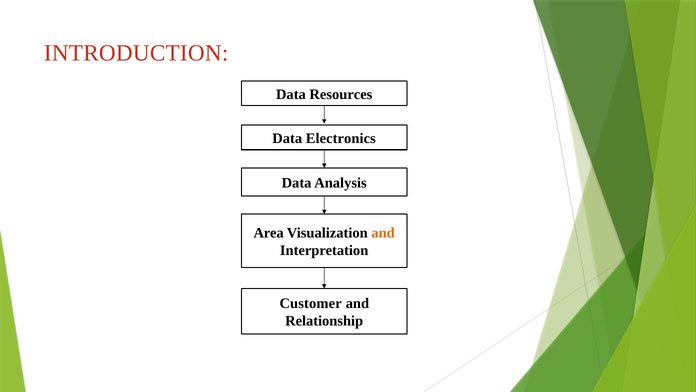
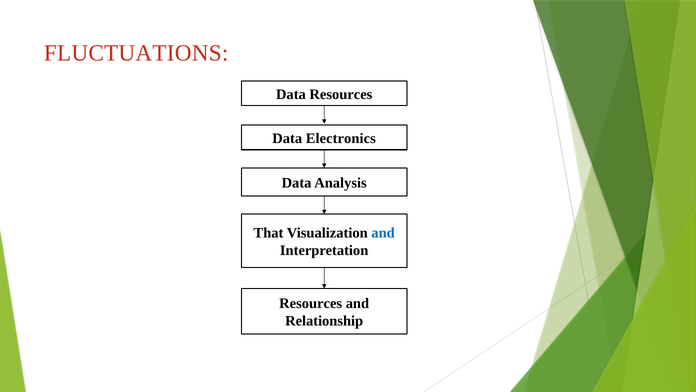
INTRODUCTION: INTRODUCTION -> FLUCTUATIONS (136, 53)
Area: Area -> That (269, 233)
and colour: orange -> blue (383, 233)
Customer: Customer -> Resources (311, 303)
